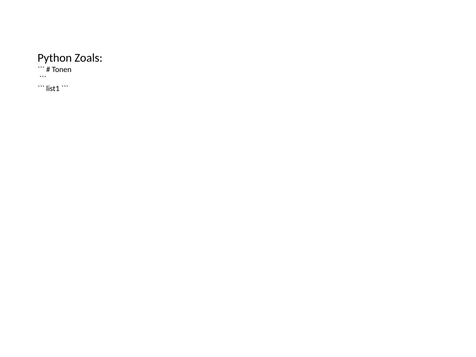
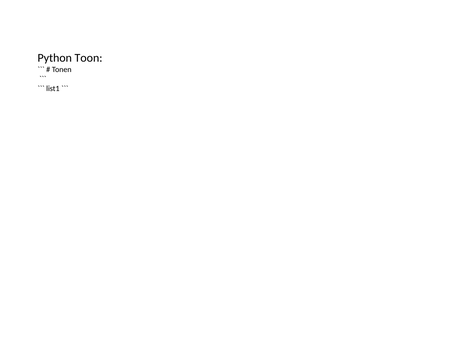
Zoals: Zoals -> Toon (89, 58)
